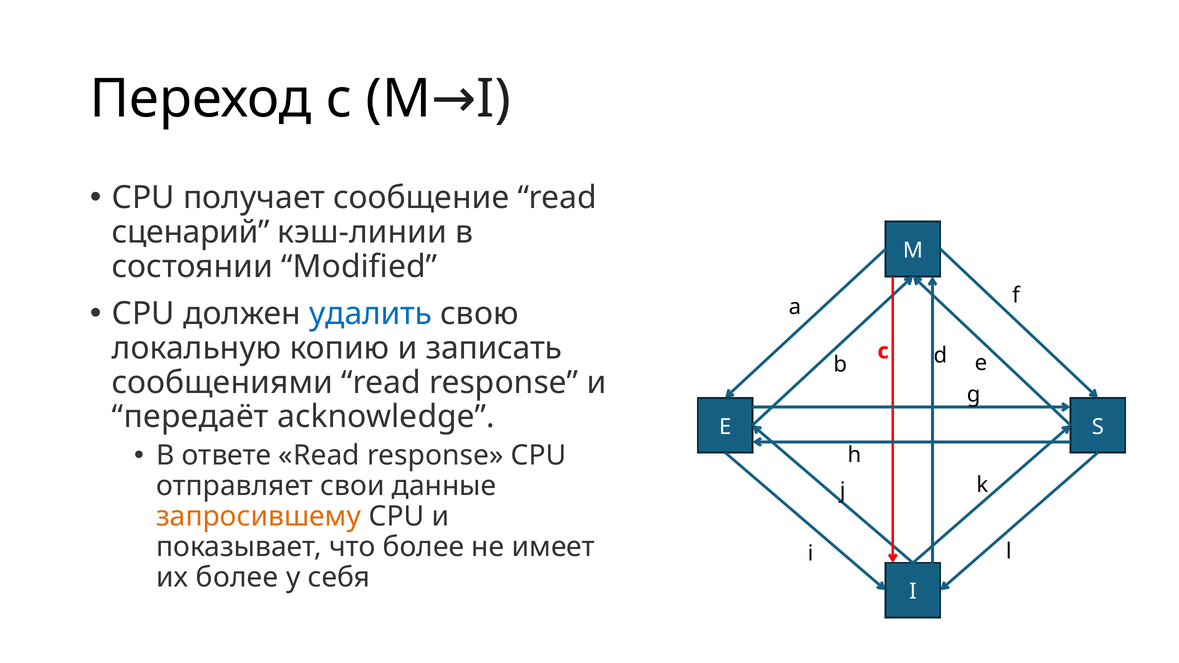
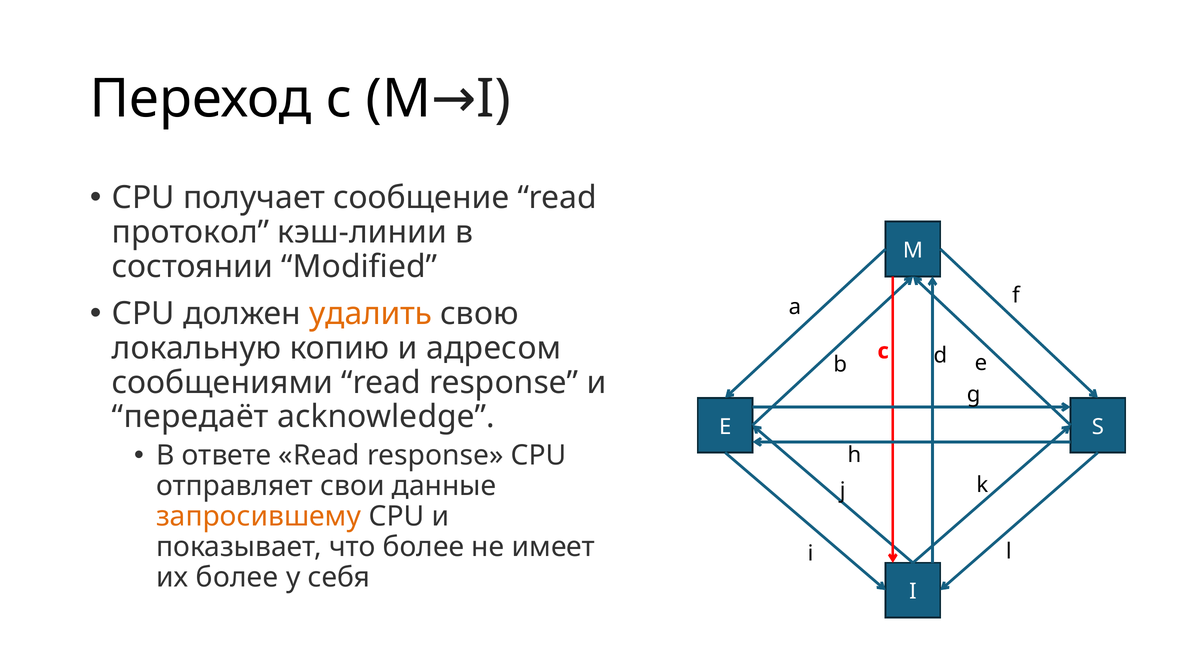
сценарий: сценарий -> протокол (191, 232)
удалить colour: blue -> orange (371, 314)
записать: записать -> адресом (494, 348)
